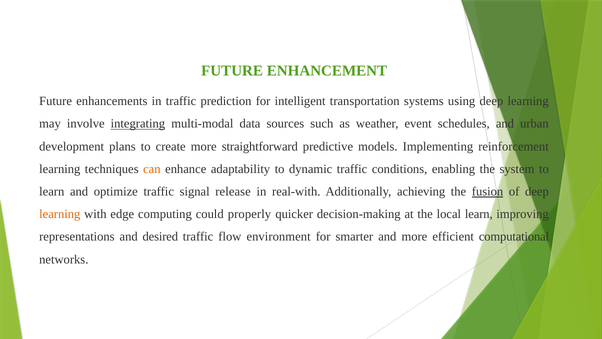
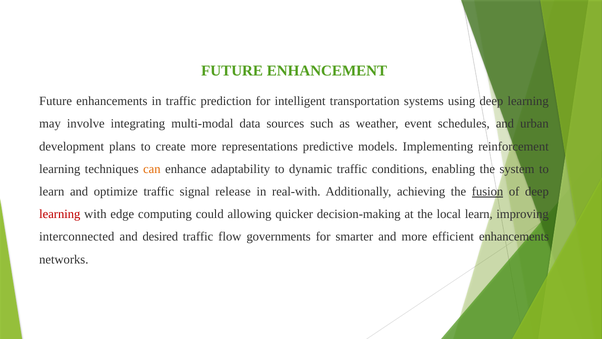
integrating underline: present -> none (138, 124)
straightforward: straightforward -> representations (260, 146)
learning colour: orange -> red (60, 214)
properly: properly -> allowing (250, 214)
representations: representations -> interconnected (77, 237)
environment: environment -> governments (279, 237)
efficient computational: computational -> enhancements (514, 237)
